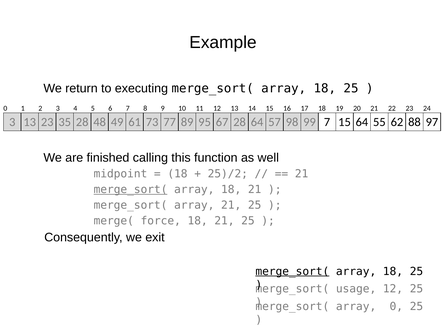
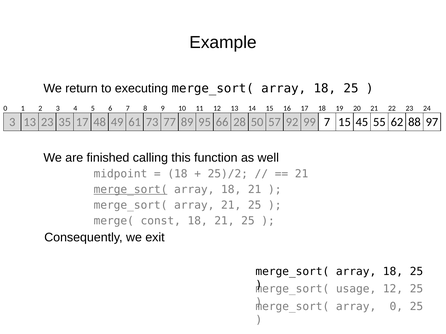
35 28: 28 -> 17 (82, 122)
67: 67 -> 66 (222, 122)
28 64: 64 -> 50 (257, 122)
98: 98 -> 92 (292, 122)
15 64: 64 -> 45 (362, 122)
force: force -> const (161, 221)
merge_sort( underline: present -> none (292, 272)
